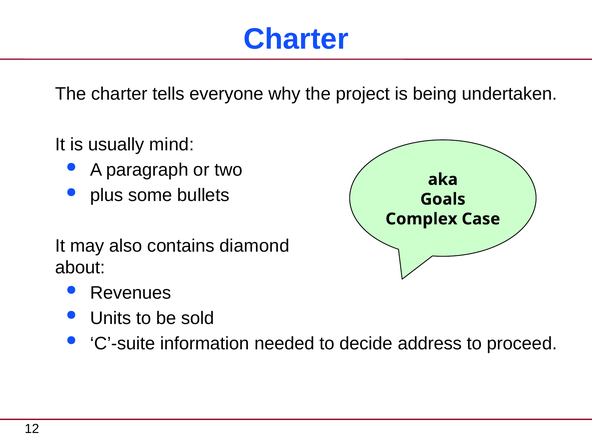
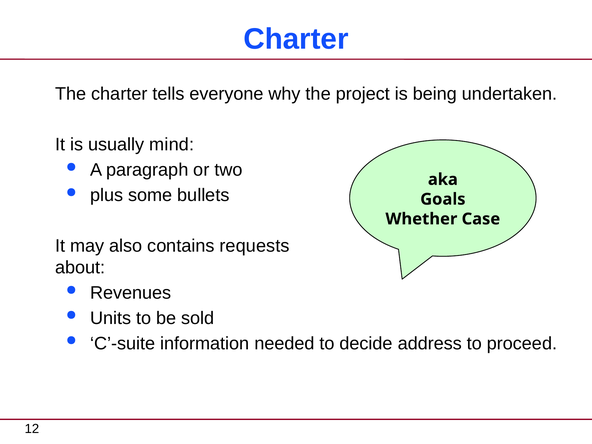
Complex: Complex -> Whether (421, 219)
diamond: diamond -> requests (255, 246)
